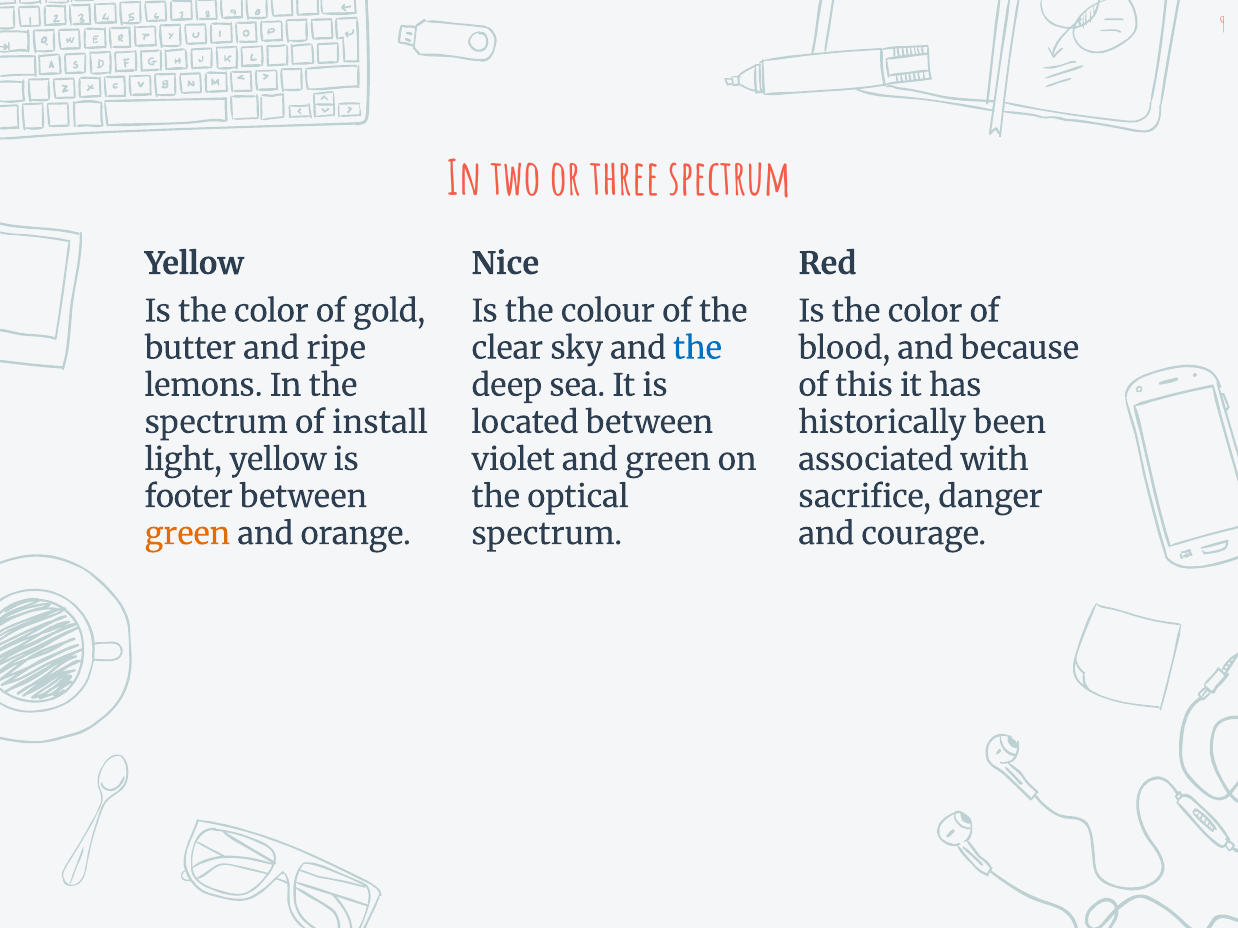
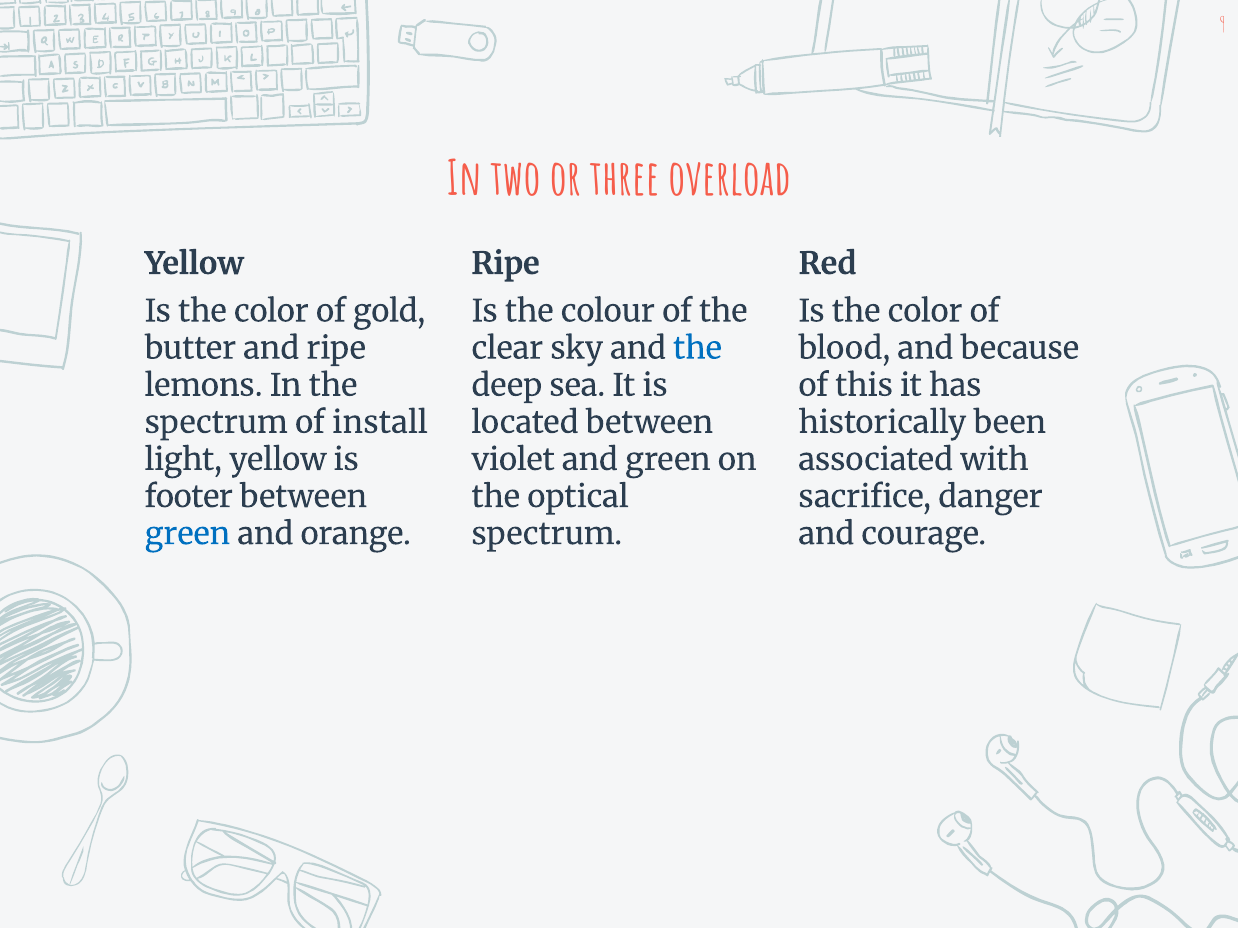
three spectrum: spectrum -> overload (729, 180)
Nice: Nice -> Ripe (505, 264)
green colour: orange -> blue (187, 534)
